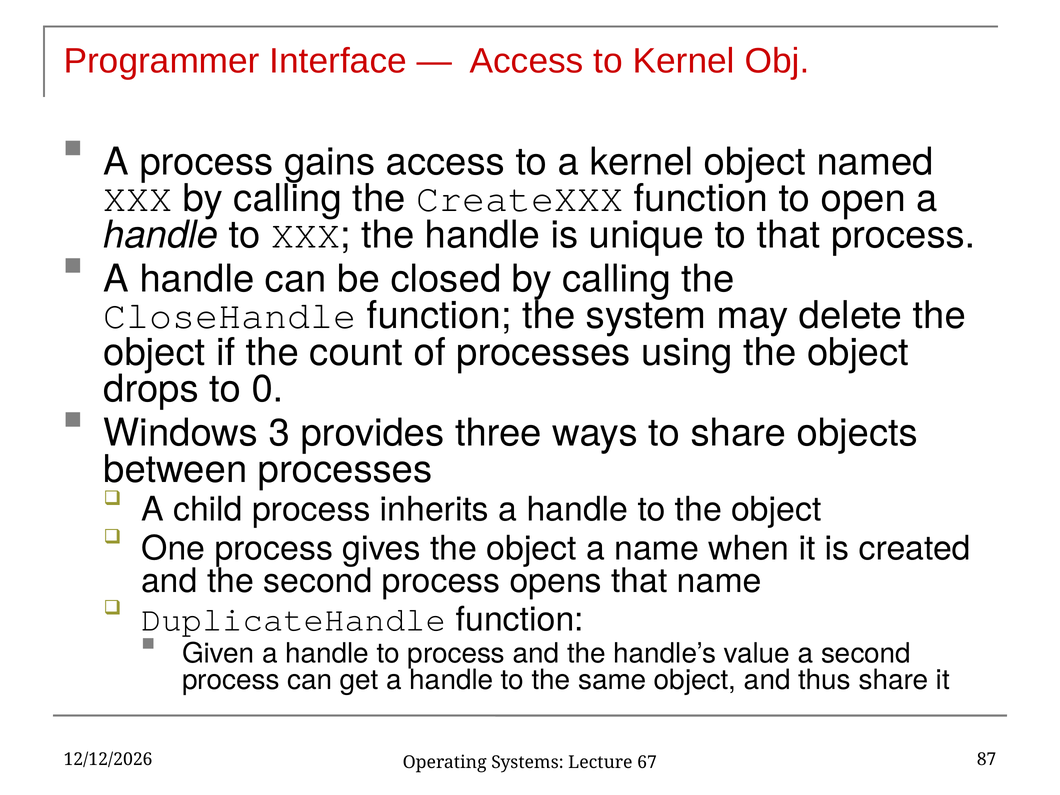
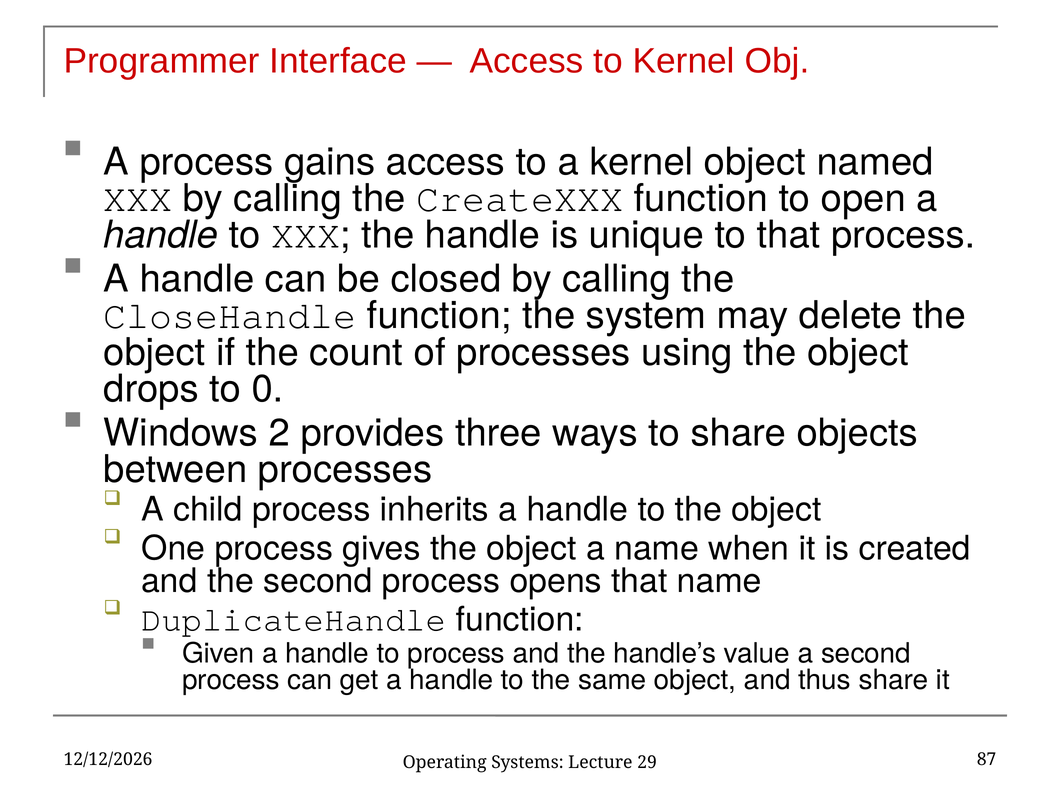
3: 3 -> 2 (279, 433)
67: 67 -> 29 (647, 763)
